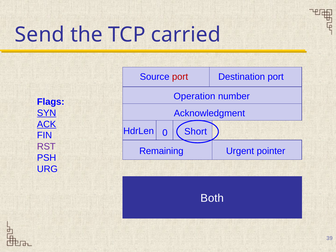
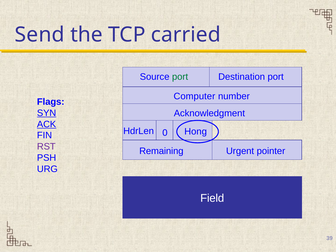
port colour: red -> green (180, 77)
Operation: Operation -> Computer (194, 96)
Short: Short -> Hong (196, 132)
Both: Both -> Field (212, 198)
